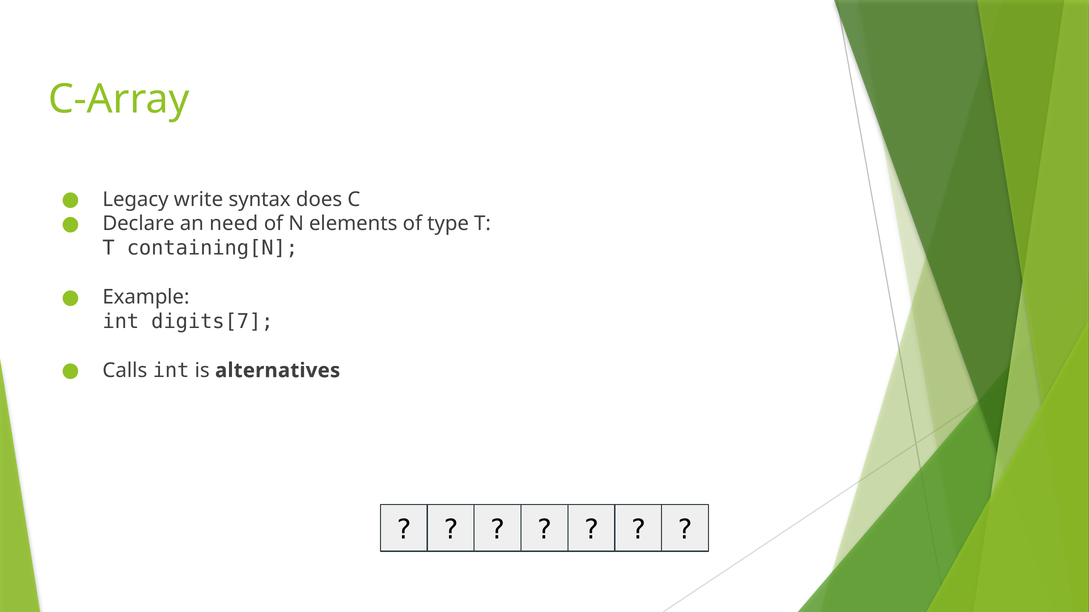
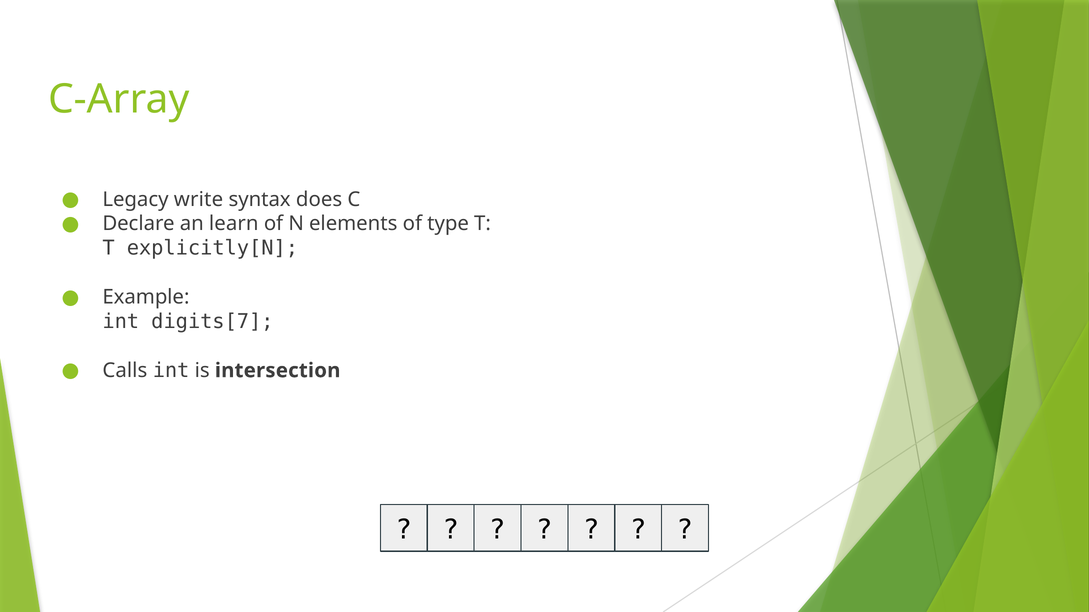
need: need -> learn (234, 224)
containing[N: containing[N -> explicitly[N (212, 248)
alternatives: alternatives -> intersection (278, 371)
